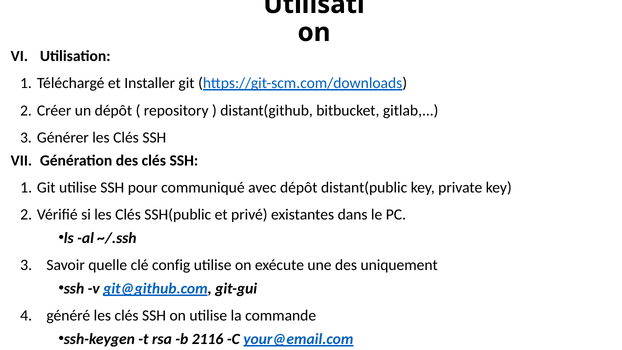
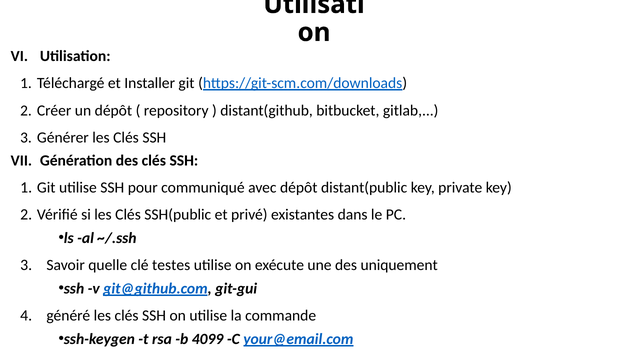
config: config -> testes (171, 265)
2116: 2116 -> 4099 (208, 339)
